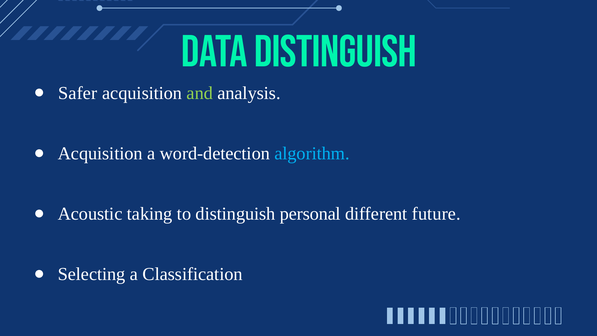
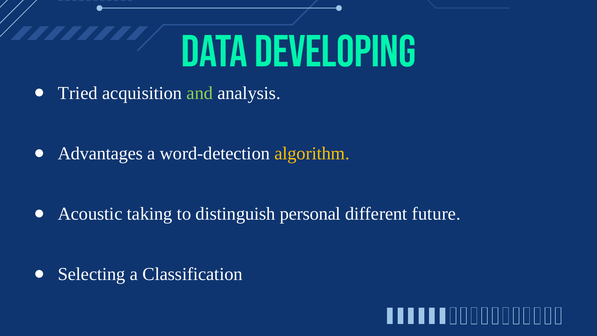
Data Distinguish: Distinguish -> Developing (335, 52)
Safer: Safer -> Tried (78, 93)
Acquisition: Acquisition -> Advantages (100, 153)
algorithm colour: light blue -> yellow (312, 153)
